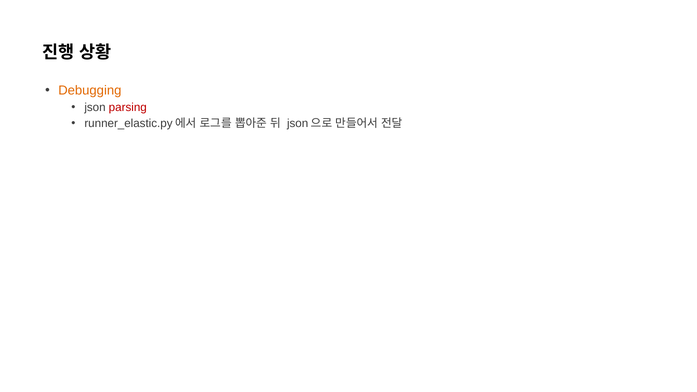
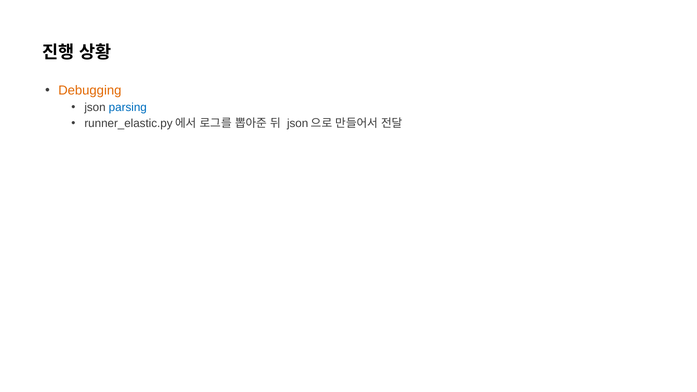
parsing colour: red -> blue (128, 107)
